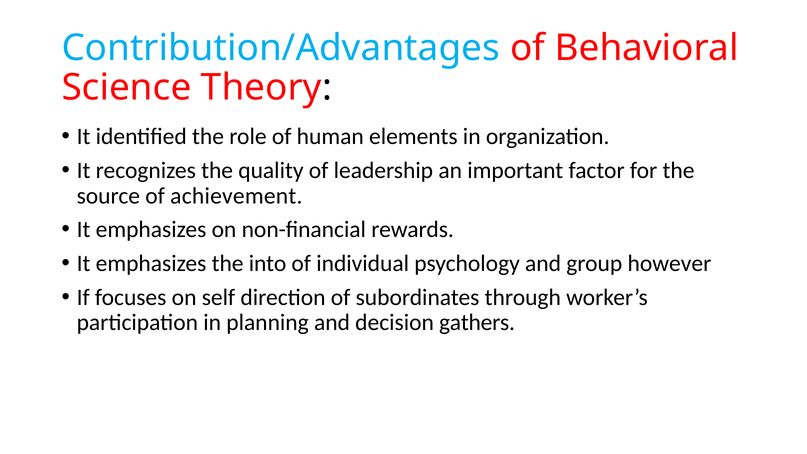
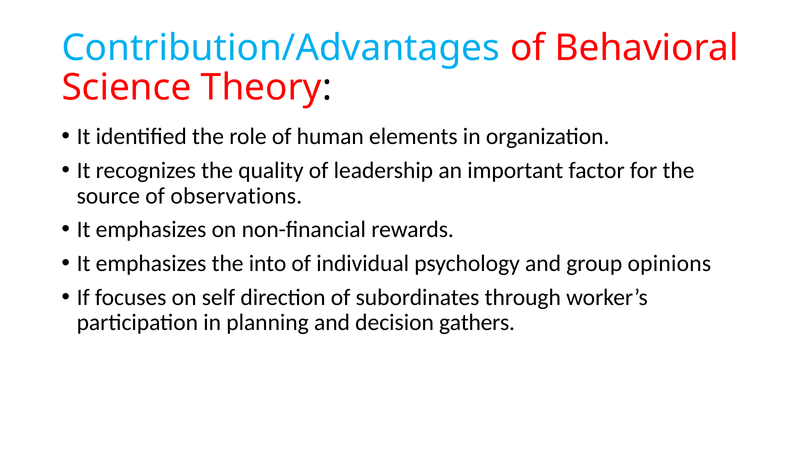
achievement: achievement -> observations (236, 196)
however: however -> opinions (669, 263)
